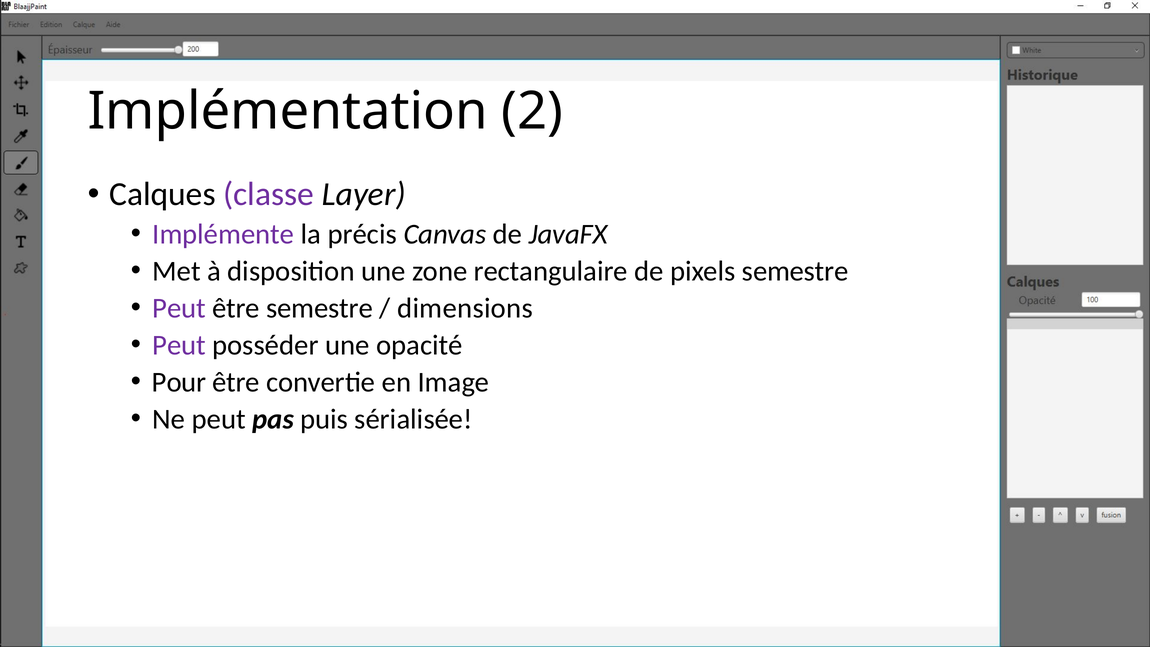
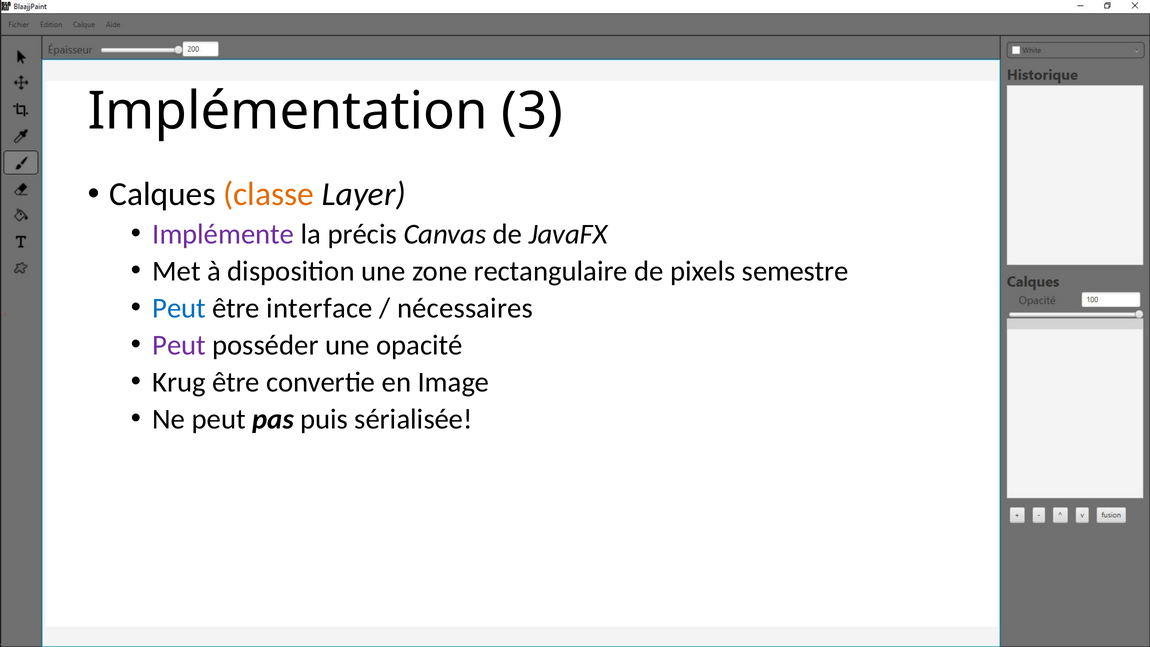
2: 2 -> 3 (532, 112)
classe colour: purple -> orange (269, 194)
Peut colour: purple -> blue (179, 308)
être semestre: semestre -> interface (319, 308)
dimensions: dimensions -> nécessaires (465, 308)
Pour: Pour -> Krug (179, 382)
